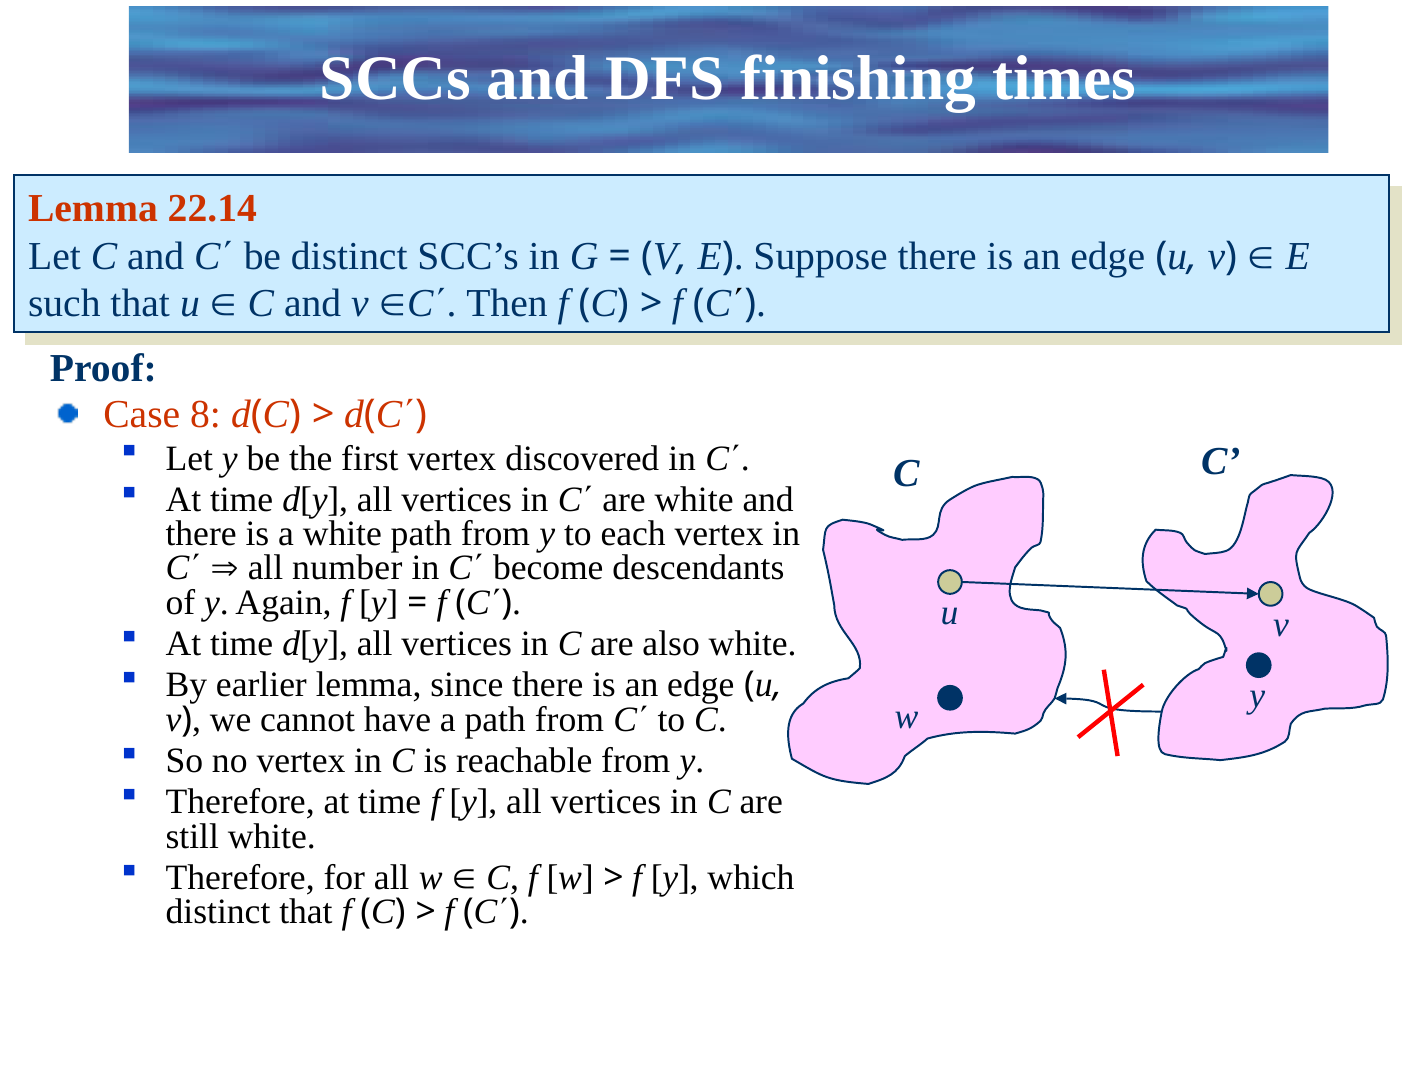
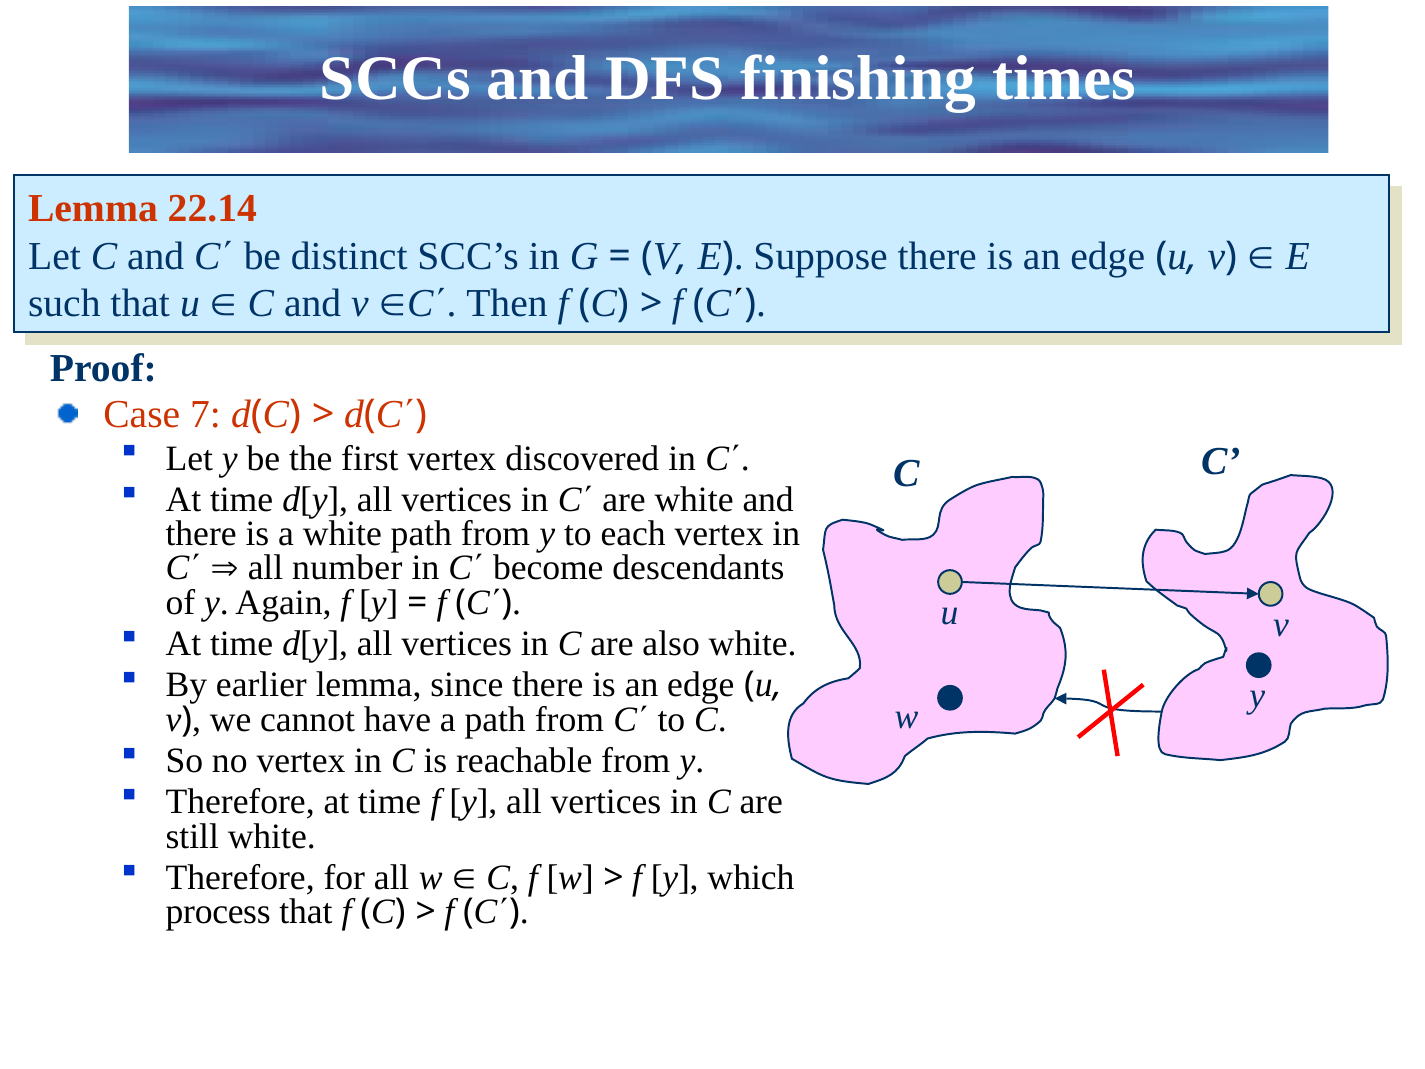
8: 8 -> 7 (206, 415)
distinct: distinct -> process (218, 912)
